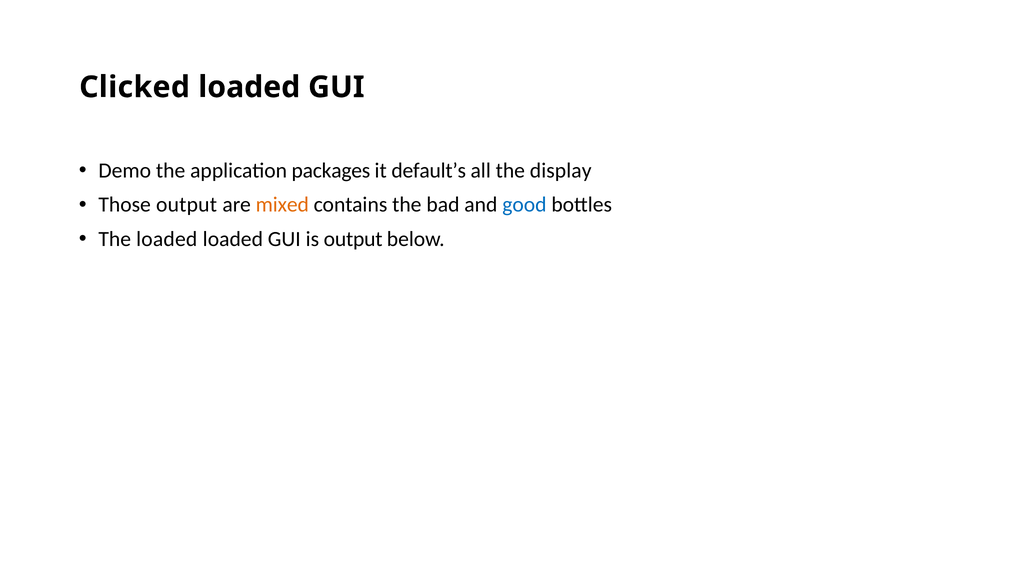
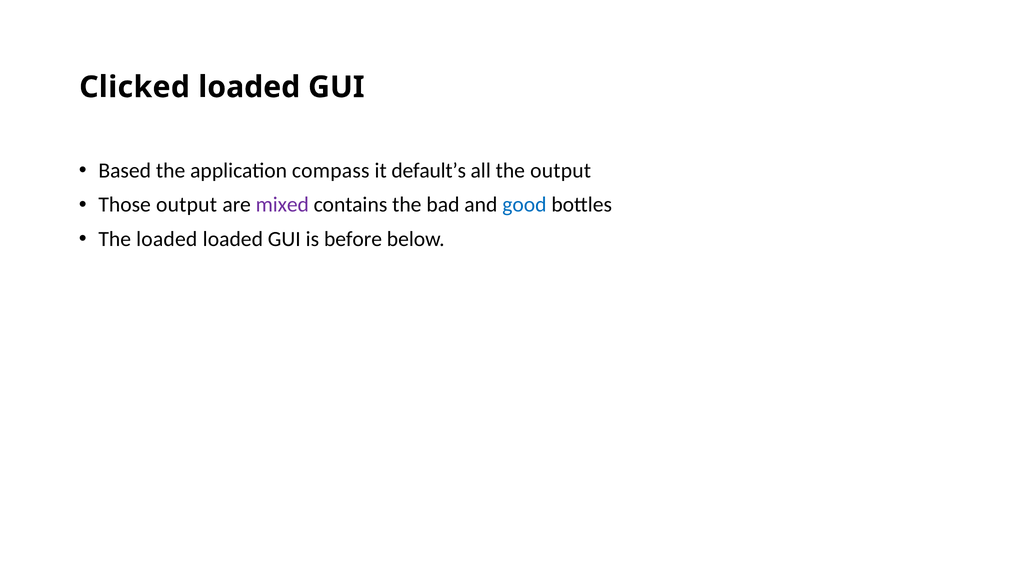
Demo: Demo -> Based (125, 171)
packages: packages -> compass (331, 171)
the display: display -> output (561, 171)
mixed colour: orange -> purple (282, 205)
is output: output -> before (353, 239)
